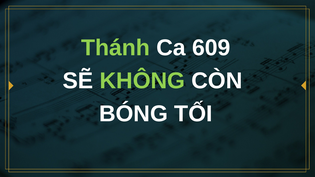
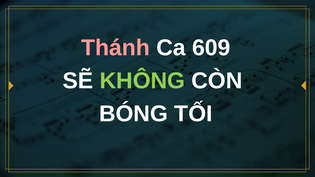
Thánh colour: light green -> pink (116, 48)
